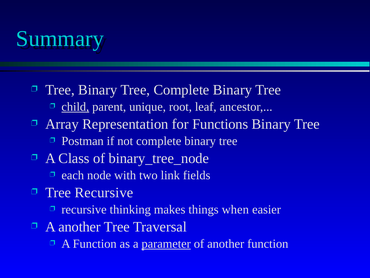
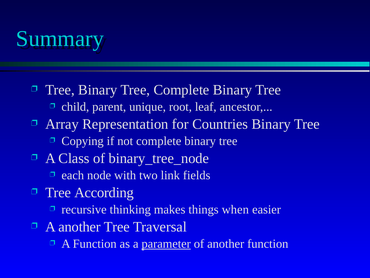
child underline: present -> none (75, 107)
Functions: Functions -> Countries (220, 124)
Postman: Postman -> Copying (83, 141)
Tree Recursive: Recursive -> According (104, 192)
